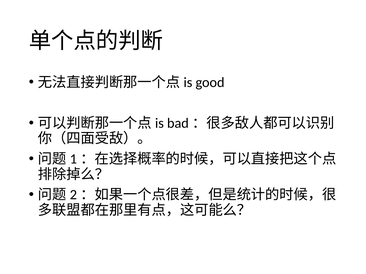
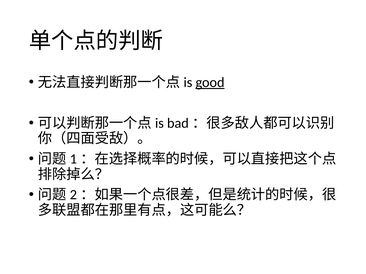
good underline: none -> present (210, 83)
